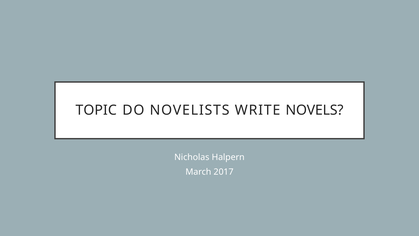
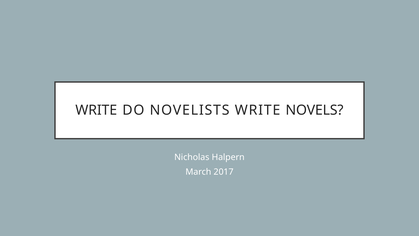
TOPIC: TOPIC -> WRITE (96, 110)
